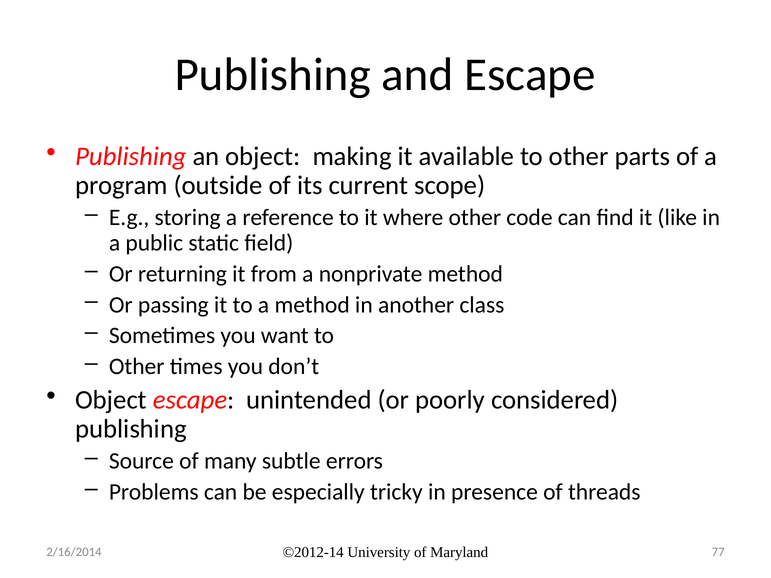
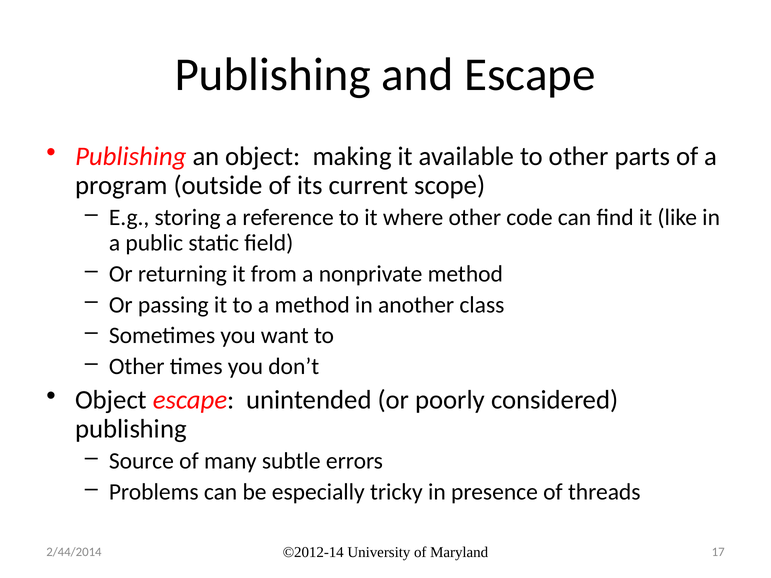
77: 77 -> 17 (718, 552)
2/16/2014: 2/16/2014 -> 2/44/2014 (74, 552)
